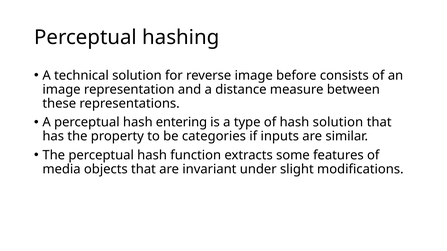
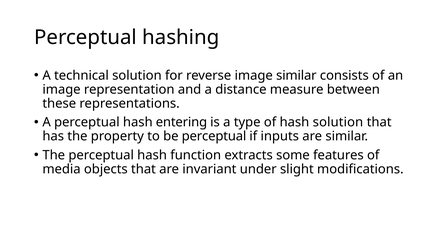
image before: before -> similar (296, 76)
be categories: categories -> perceptual (214, 137)
